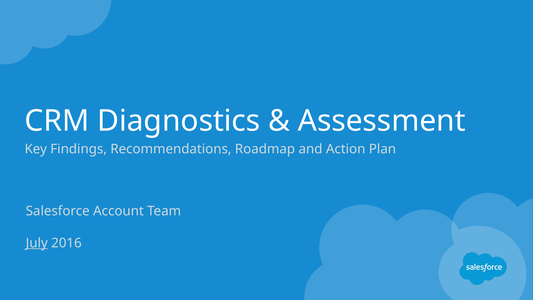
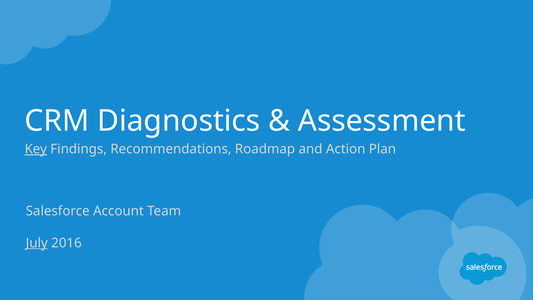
Key underline: none -> present (36, 149)
